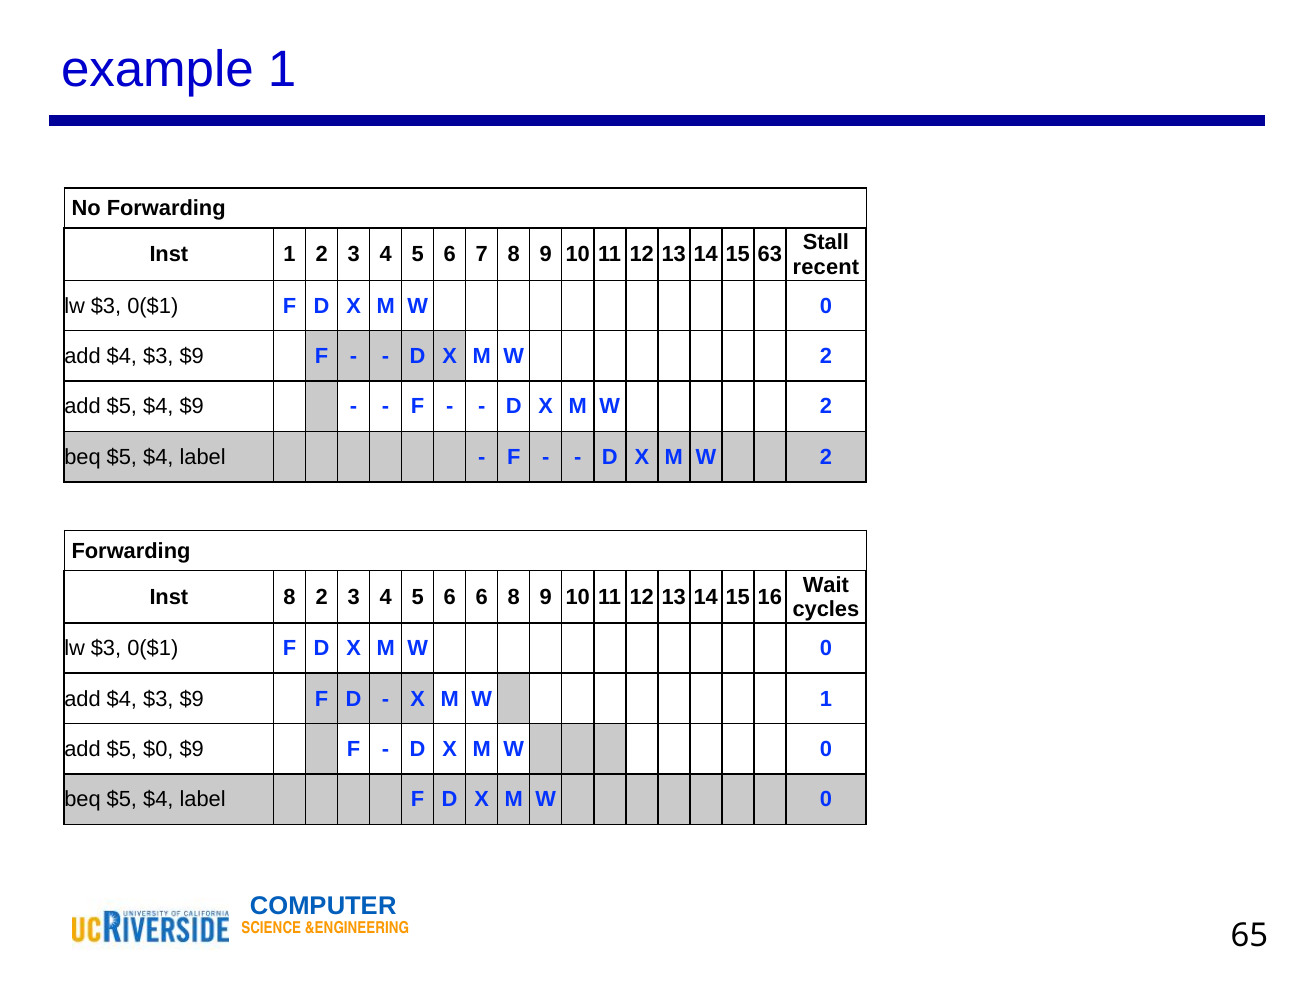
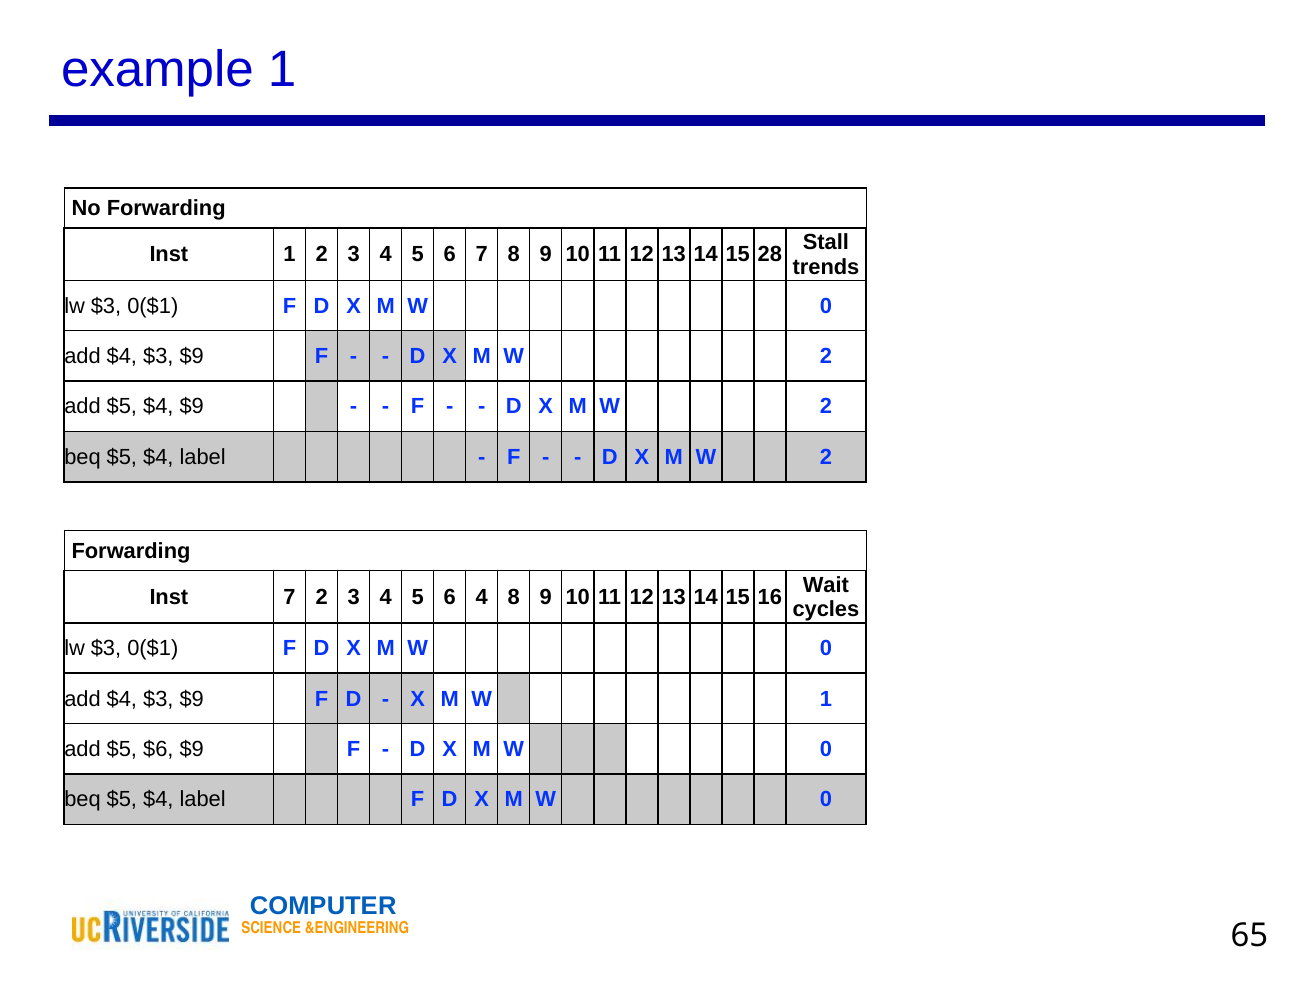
63: 63 -> 28 (770, 254)
recent: recent -> trends (826, 267)
Inst 8: 8 -> 7 (290, 597)
6 6: 6 -> 4 (482, 597)
$0: $0 -> $6 (158, 749)
